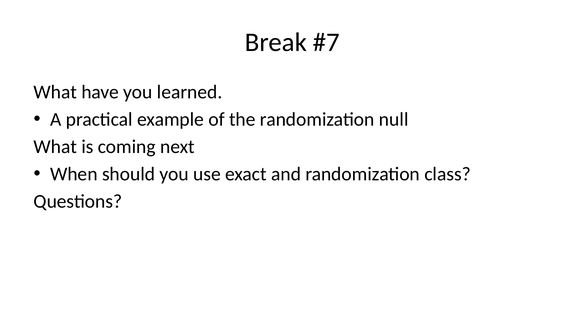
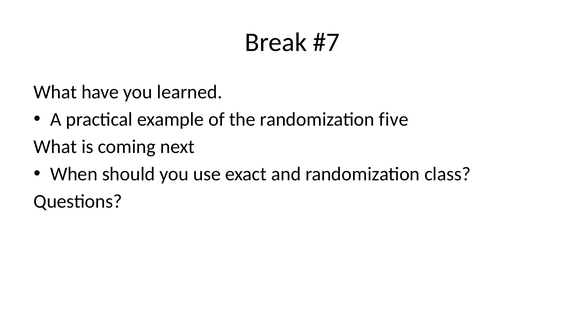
null: null -> five (394, 119)
